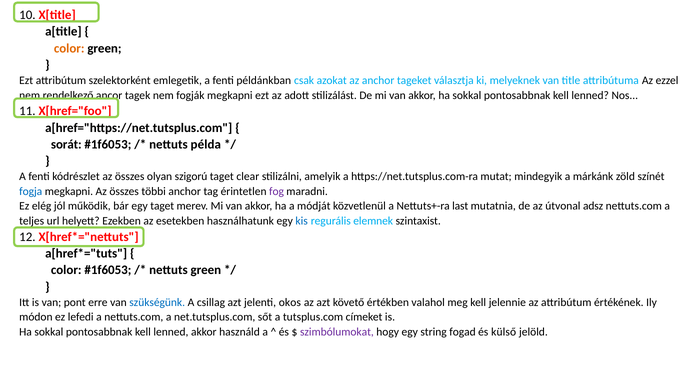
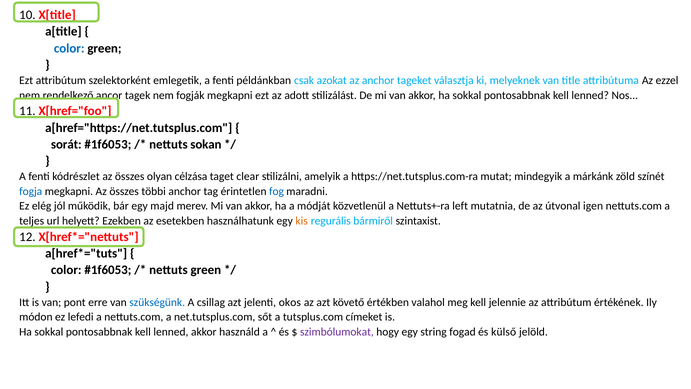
color colour: orange -> blue (69, 48)
példa: példa -> sokan (206, 144)
szigorú: szigorú -> célzása (191, 176)
fog colour: purple -> blue (277, 191)
egy taget: taget -> majd (162, 206)
last: last -> left (460, 206)
adsz: adsz -> igen (593, 206)
kis colour: blue -> orange (302, 221)
elemnek: elemnek -> bármiről (373, 221)
